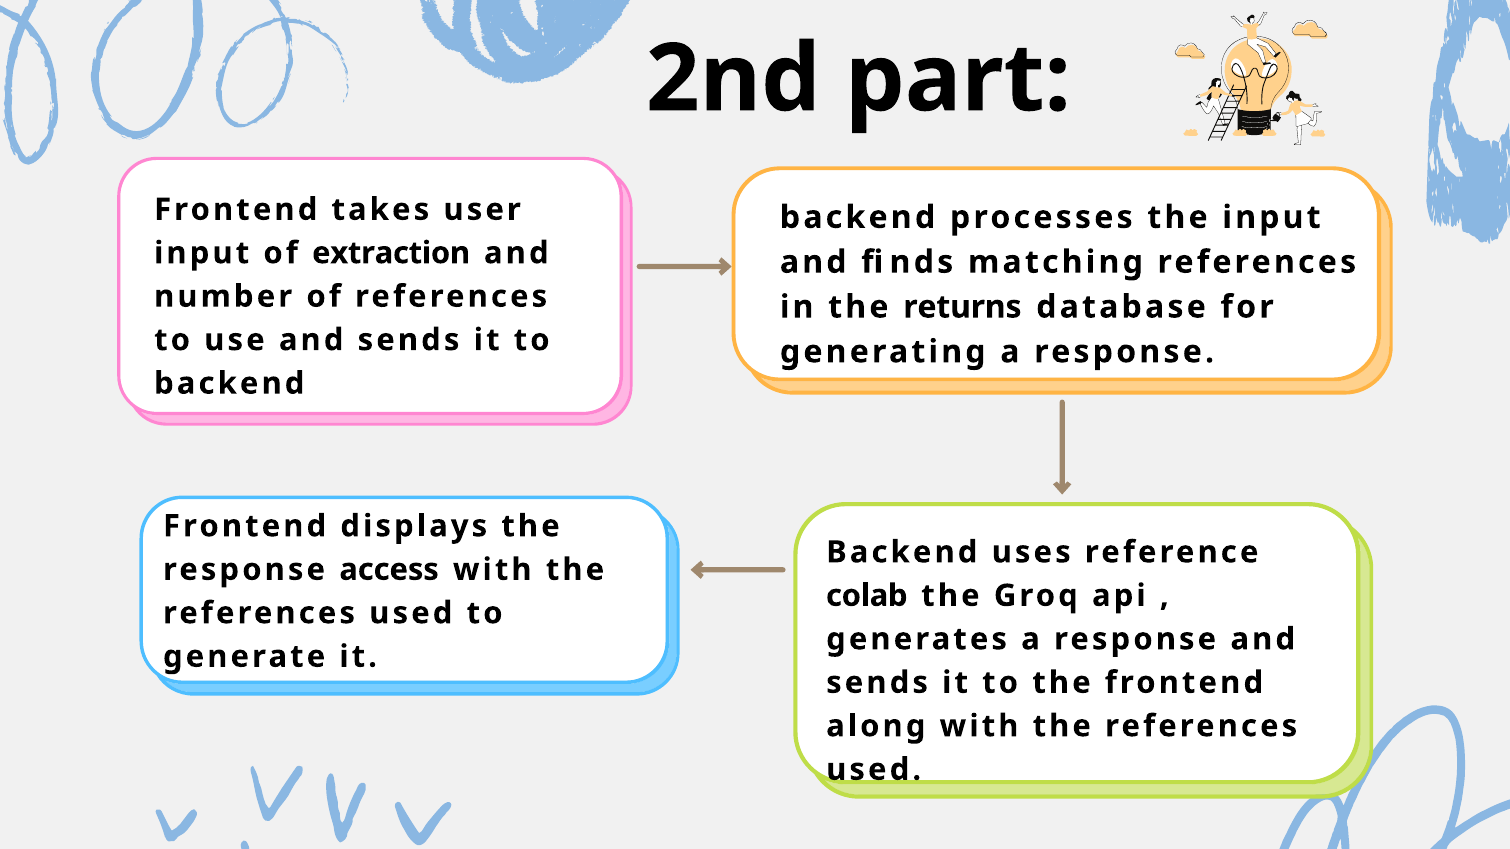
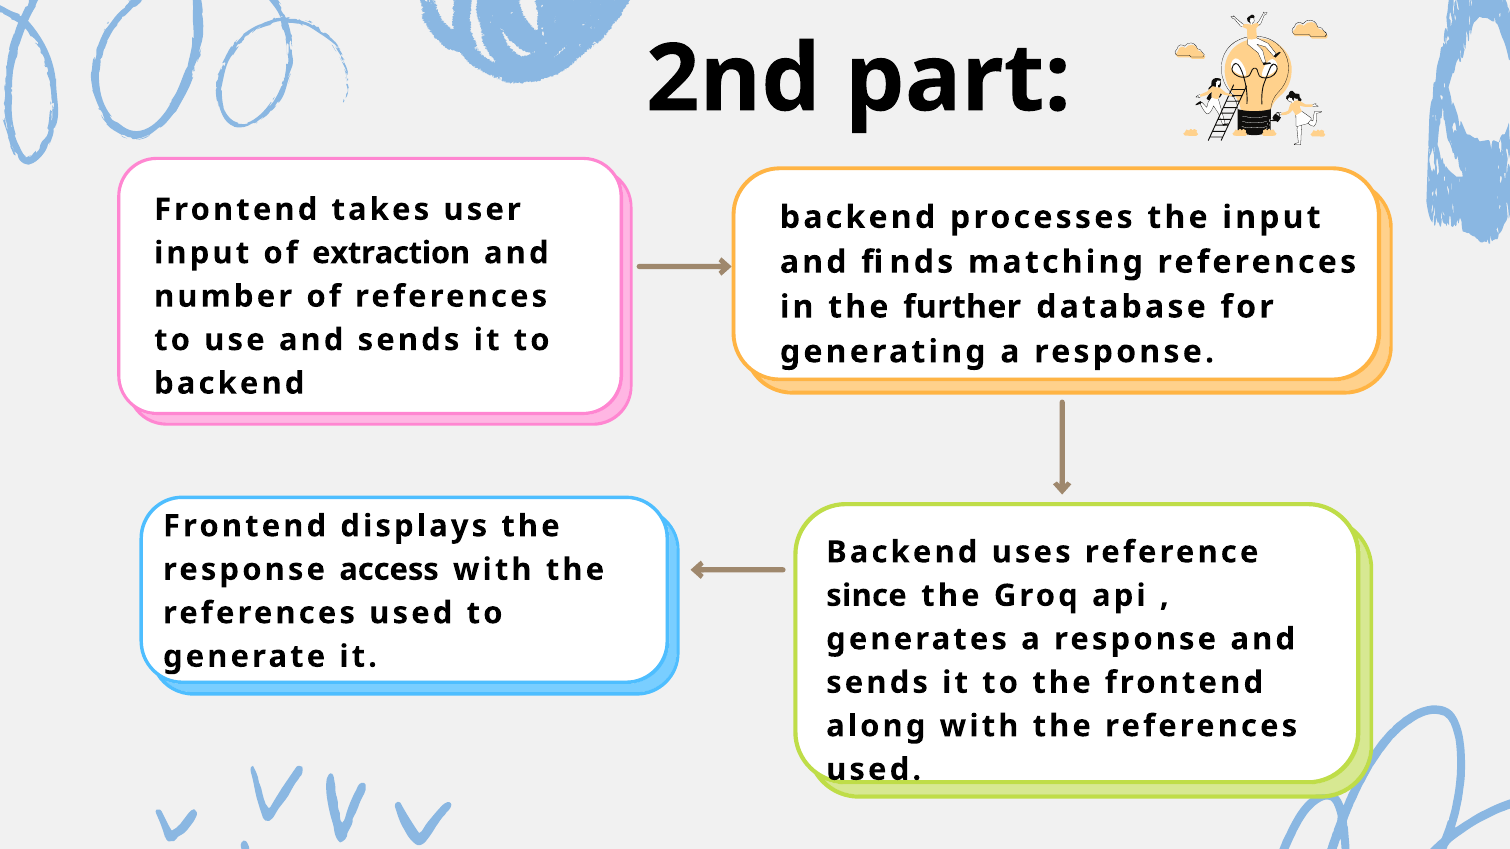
returns: returns -> further (962, 307)
colab: colab -> since (866, 596)
